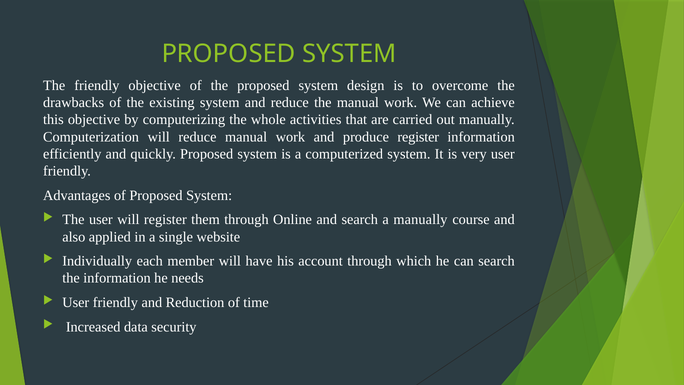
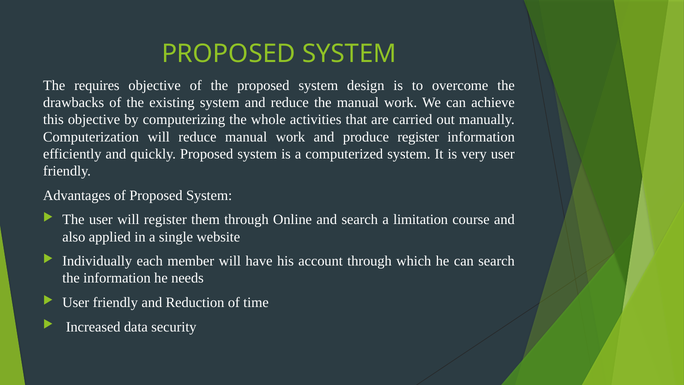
The friendly: friendly -> requires (97, 85)
a manually: manually -> limitation (421, 220)
